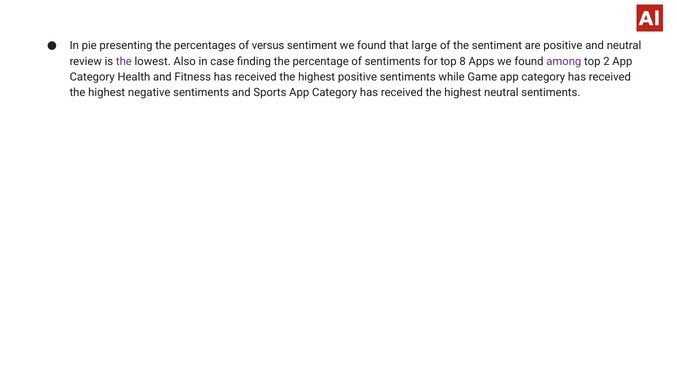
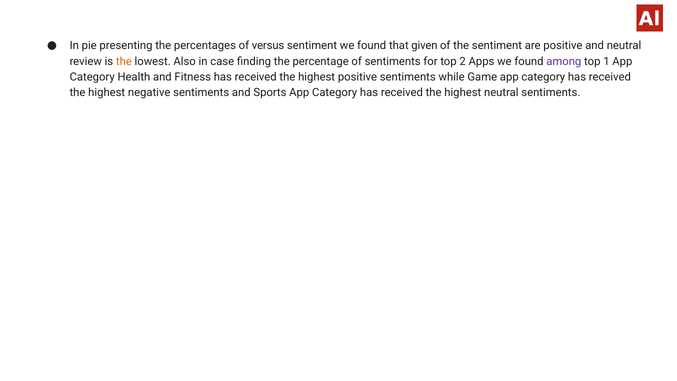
large: large -> given (424, 46)
the colour: purple -> orange (124, 61)
8: 8 -> 2 (463, 61)
2: 2 -> 1 (606, 61)
